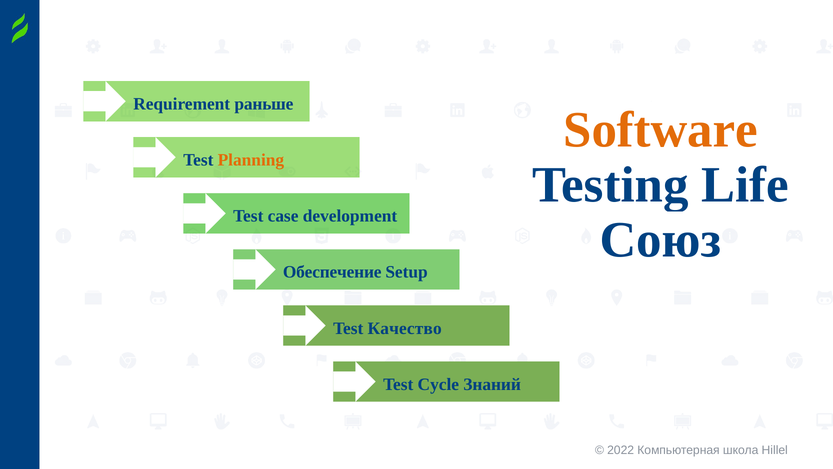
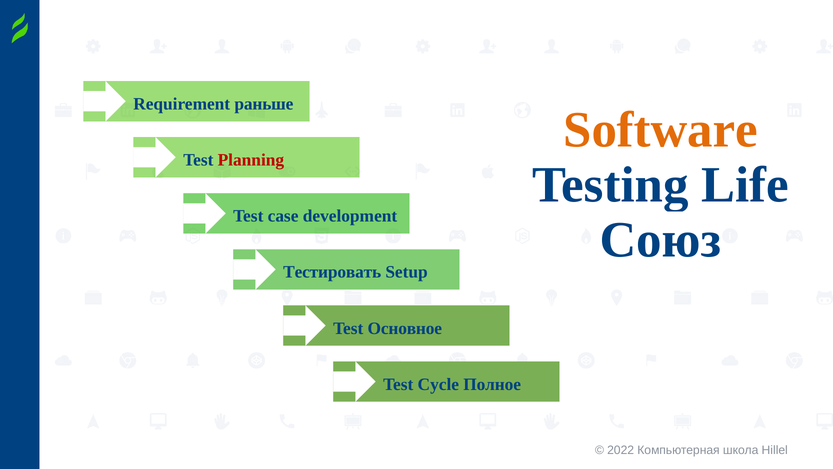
Planning colour: orange -> red (251, 160)
Обеспечение: Обеспечение -> Тестировать (332, 272)
Качество: Качество -> Основное (405, 328)
Знаний: Знаний -> Полное (492, 384)
